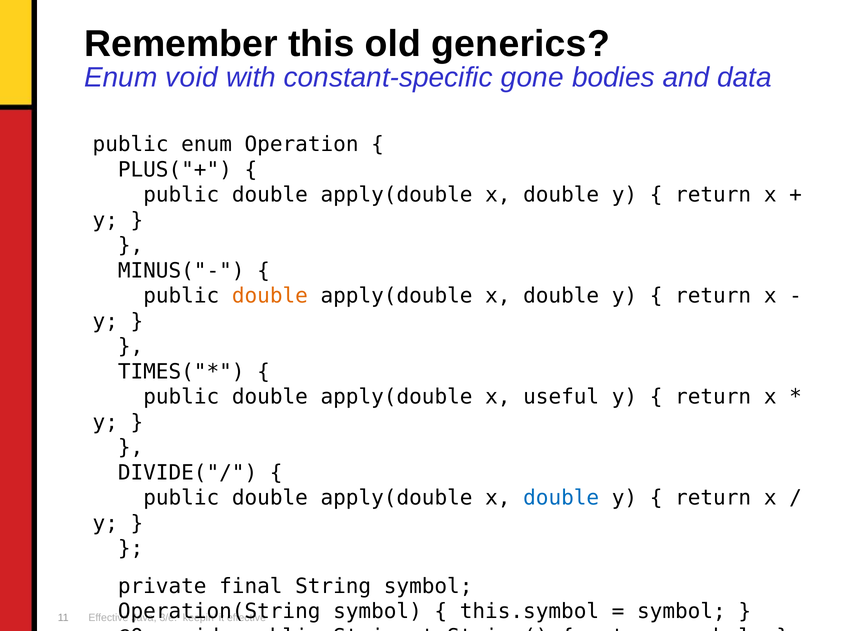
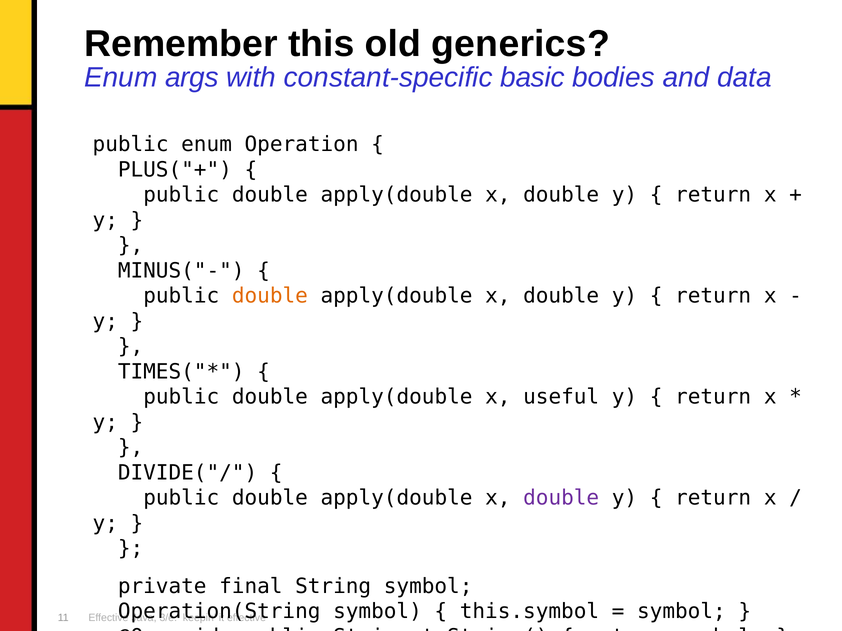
void: void -> args (192, 78)
gone: gone -> basic (533, 78)
double colour: blue -> purple (561, 498)
